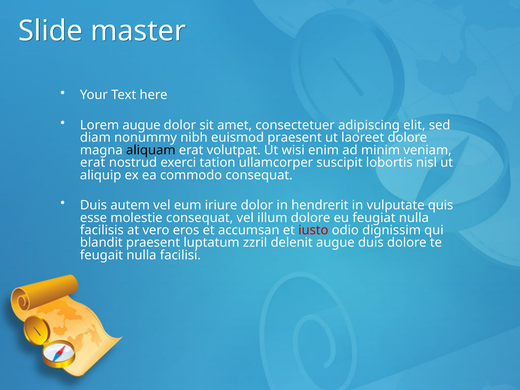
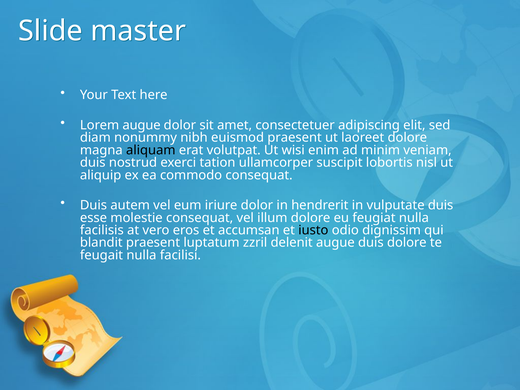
erat: erat -> duis (93, 163)
vulputate quis: quis -> duis (441, 205)
iusto colour: red -> black (313, 230)
